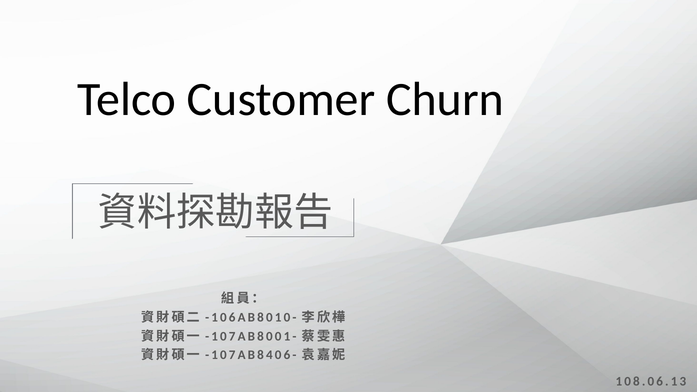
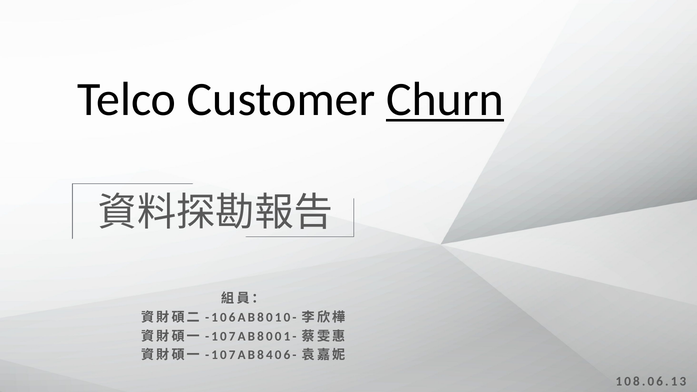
Churn underline: none -> present (445, 100)
